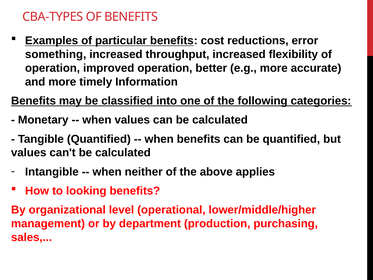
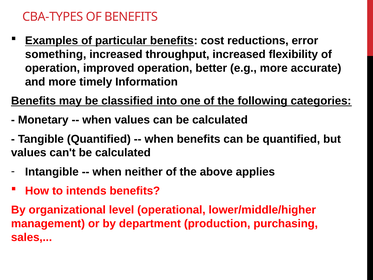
looking: looking -> intends (86, 191)
